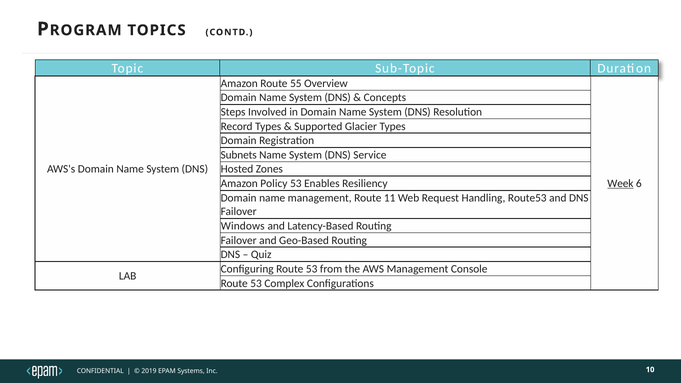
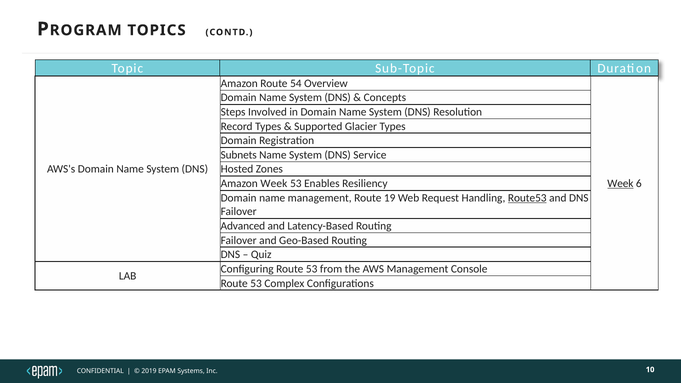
55: 55 -> 54 (296, 83)
Amazon Policy: Policy -> Week (274, 184)
11: 11 -> 19 (390, 198)
Route53 underline: none -> present (527, 198)
Windows: Windows -> Advanced (243, 226)
